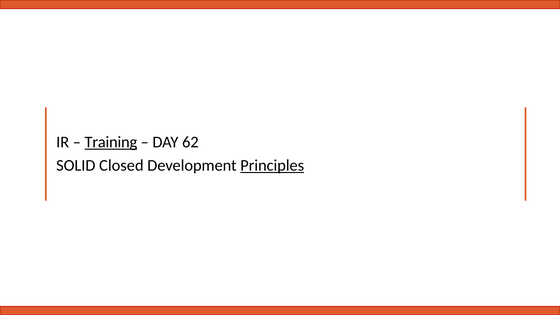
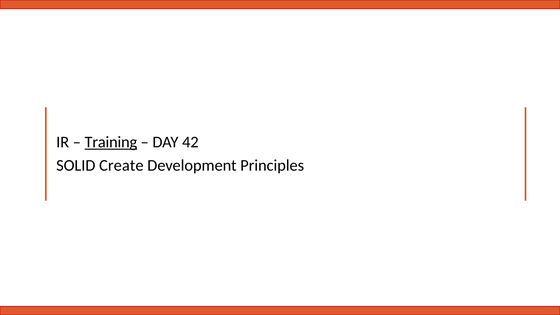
62: 62 -> 42 (190, 142)
Closed: Closed -> Create (121, 166)
Principles underline: present -> none (272, 166)
